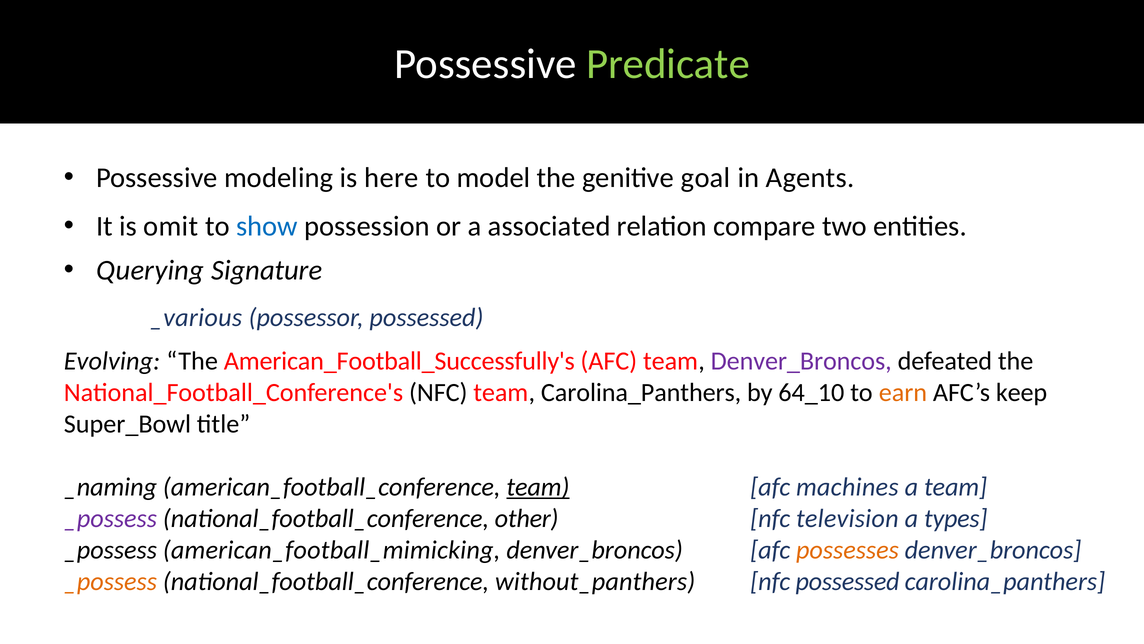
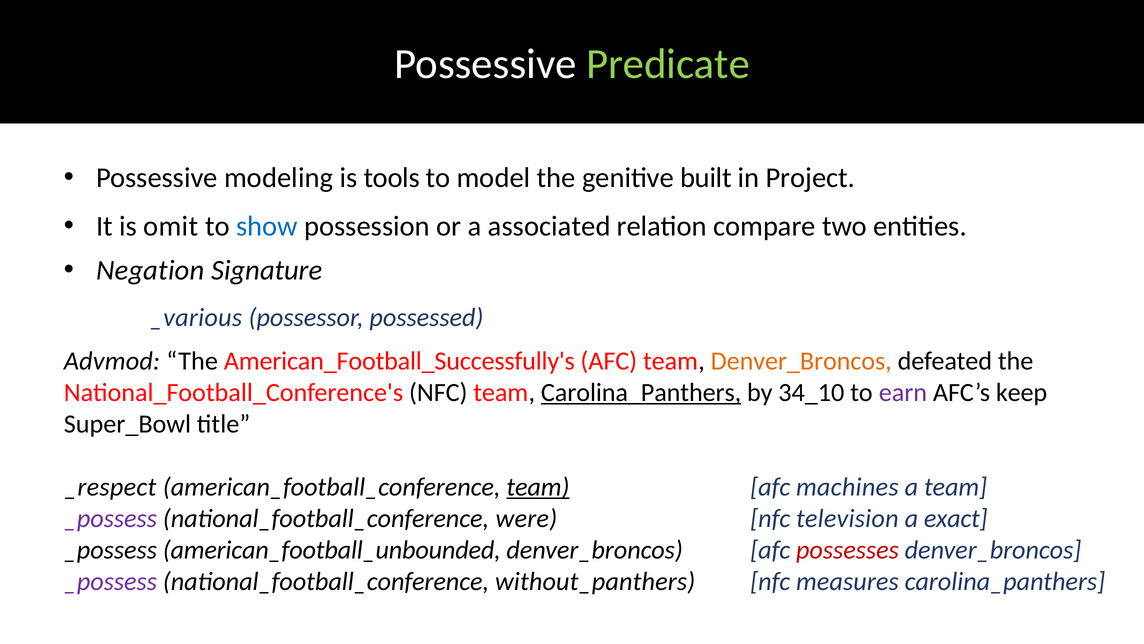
here: here -> tools (392, 178)
goal: goal -> built (706, 178)
Agents: Agents -> Project (810, 178)
Querying: Querying -> Negation (150, 270)
Evolving: Evolving -> Advmod (112, 361)
Denver_Broncos colour: purple -> orange (801, 361)
Carolina_Panthers underline: none -> present (641, 392)
64_10: 64_10 -> 34_10 (811, 392)
earn colour: orange -> purple (903, 392)
_naming: _naming -> _respect (110, 487)
other: other -> were (526, 518)
types: types -> exact (956, 518)
american_football_mimicking: american_football_mimicking -> american_football_unbounded (332, 550)
possesses colour: orange -> red (847, 550)
_possess colour: orange -> purple (110, 581)
nfc possessed: possessed -> measures (847, 581)
